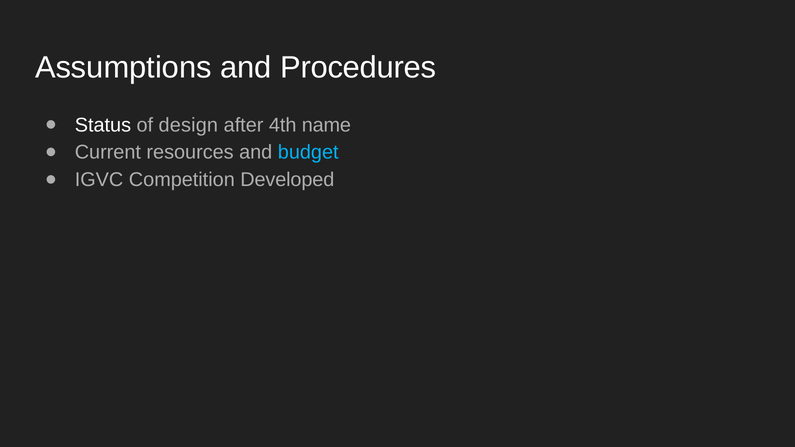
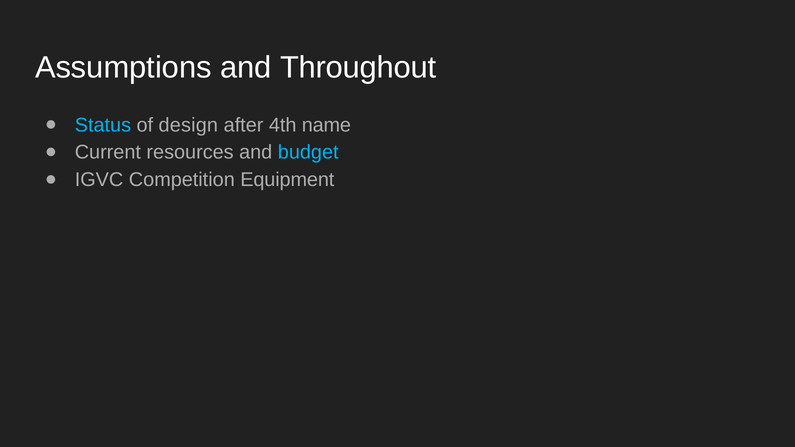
Procedures: Procedures -> Throughout (358, 67)
Status colour: white -> light blue (103, 125)
Developed: Developed -> Equipment (287, 180)
